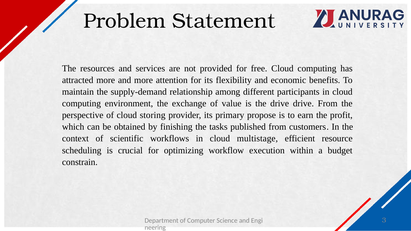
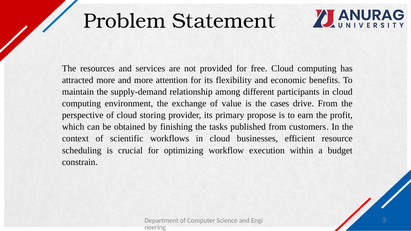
the drive: drive -> cases (280, 104)
multistage: multistage -> businesses (257, 139)
